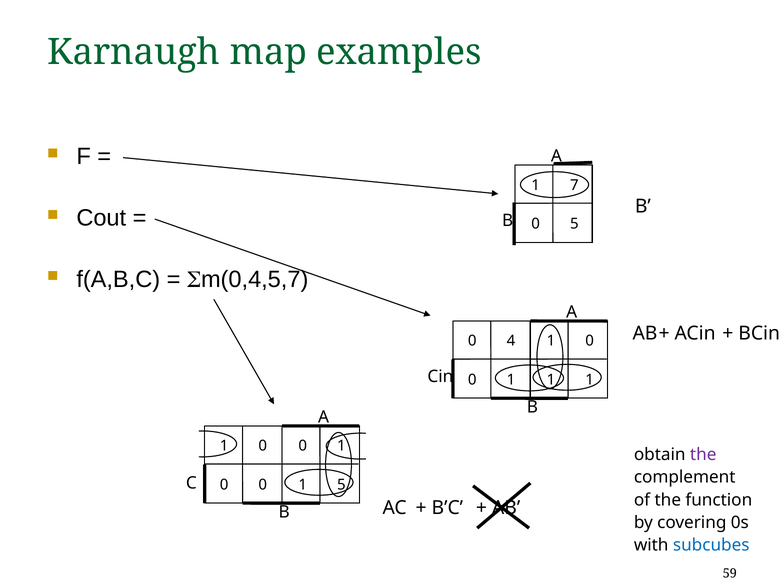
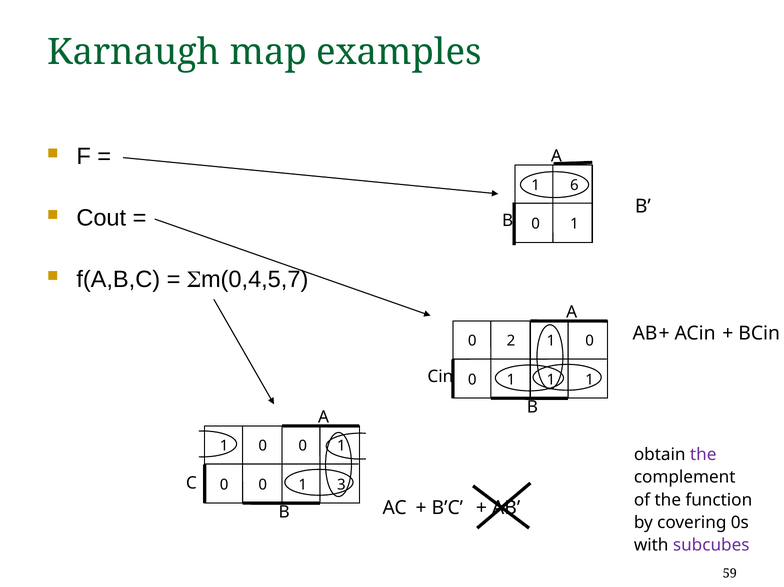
7: 7 -> 6 (574, 185)
5: 5 -> 1 (574, 224)
4: 4 -> 2 (511, 341)
1 5: 5 -> 3 (341, 485)
subcubes colour: blue -> purple (711, 545)
